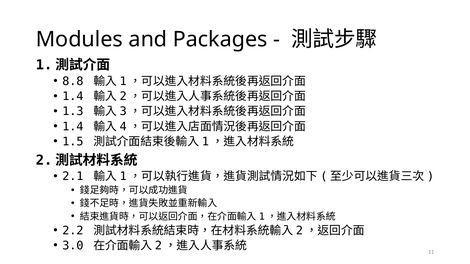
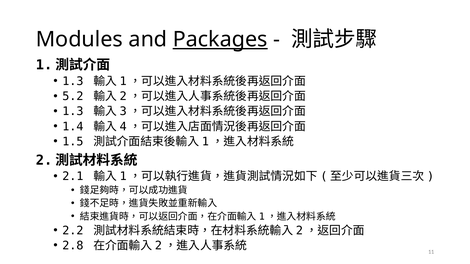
Packages underline: none -> present (220, 39)
8.8: 8.8 -> 1.3 (73, 81)
1.4: 1.4 -> 5.2 (73, 96)
3.0: 3.0 -> 2.8 (73, 246)
